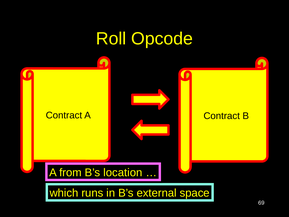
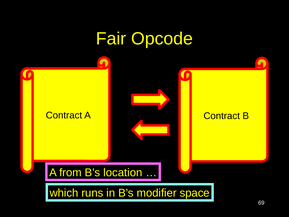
Roll: Roll -> Fair (111, 39)
external: external -> modifier (157, 193)
